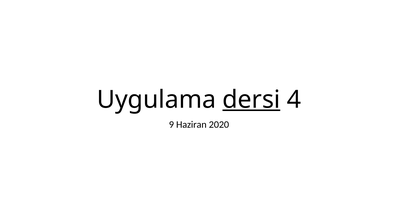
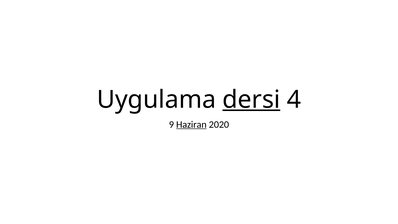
Haziran underline: none -> present (191, 124)
